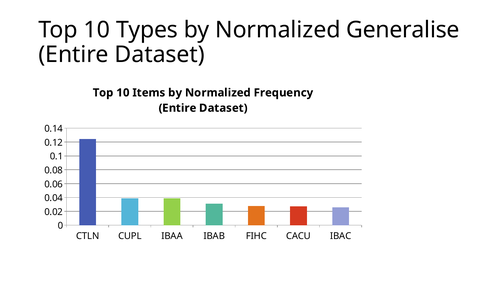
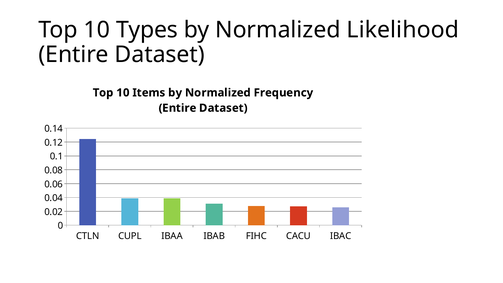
Generalise: Generalise -> Likelihood (403, 30)
